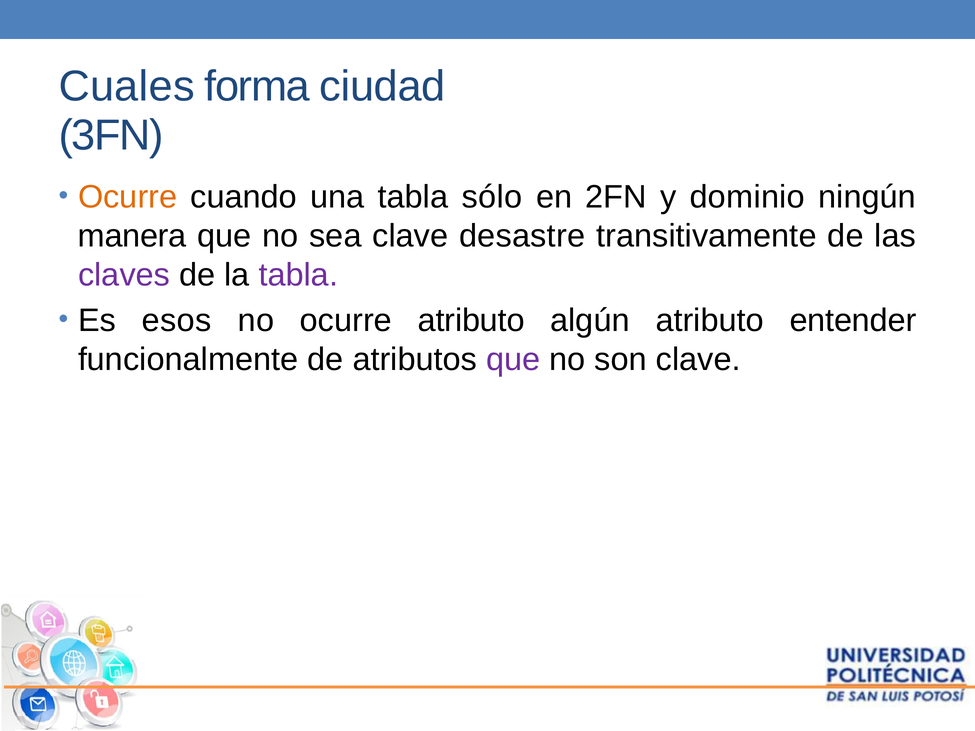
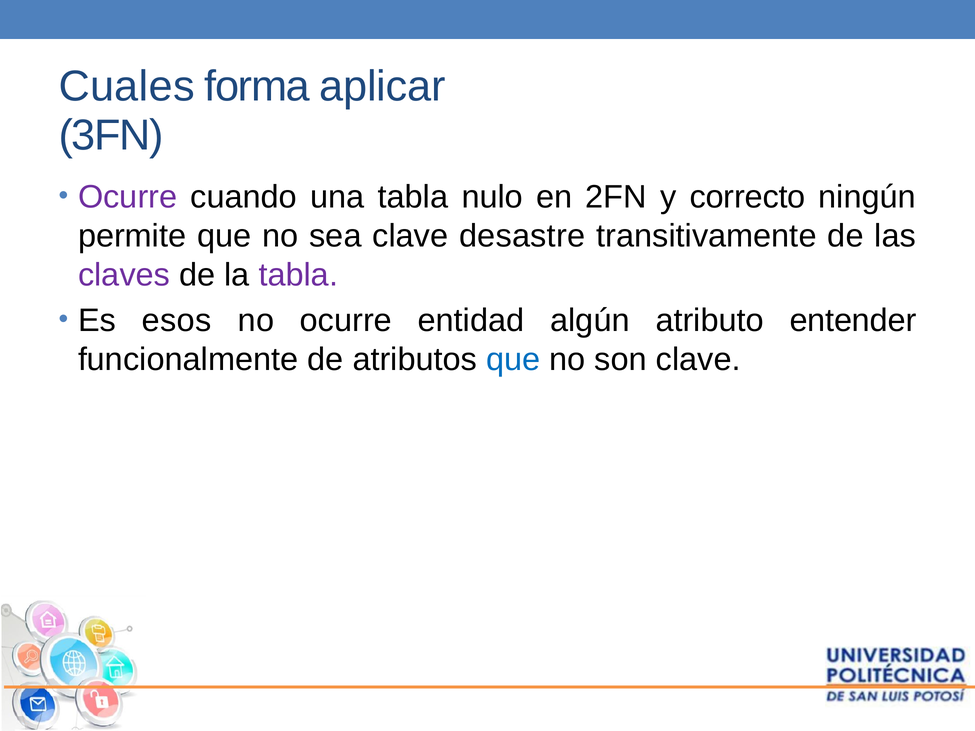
ciudad: ciudad -> aplicar (382, 87)
Ocurre colour: orange -> purple (128, 197)
sólo: sólo -> nulo (492, 197)
dominio: dominio -> correcto (748, 197)
manera: manera -> permite (132, 236)
ocurre atributo: atributo -> entidad (471, 321)
que colour: purple -> blue (513, 360)
